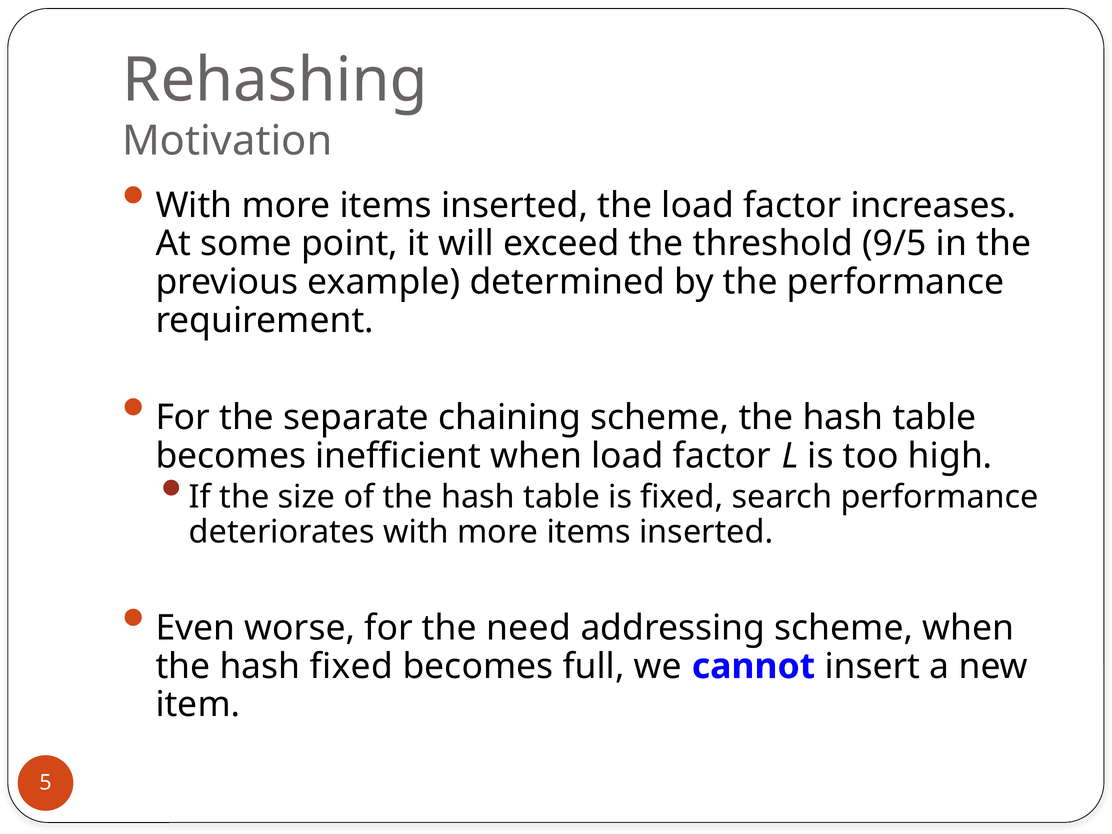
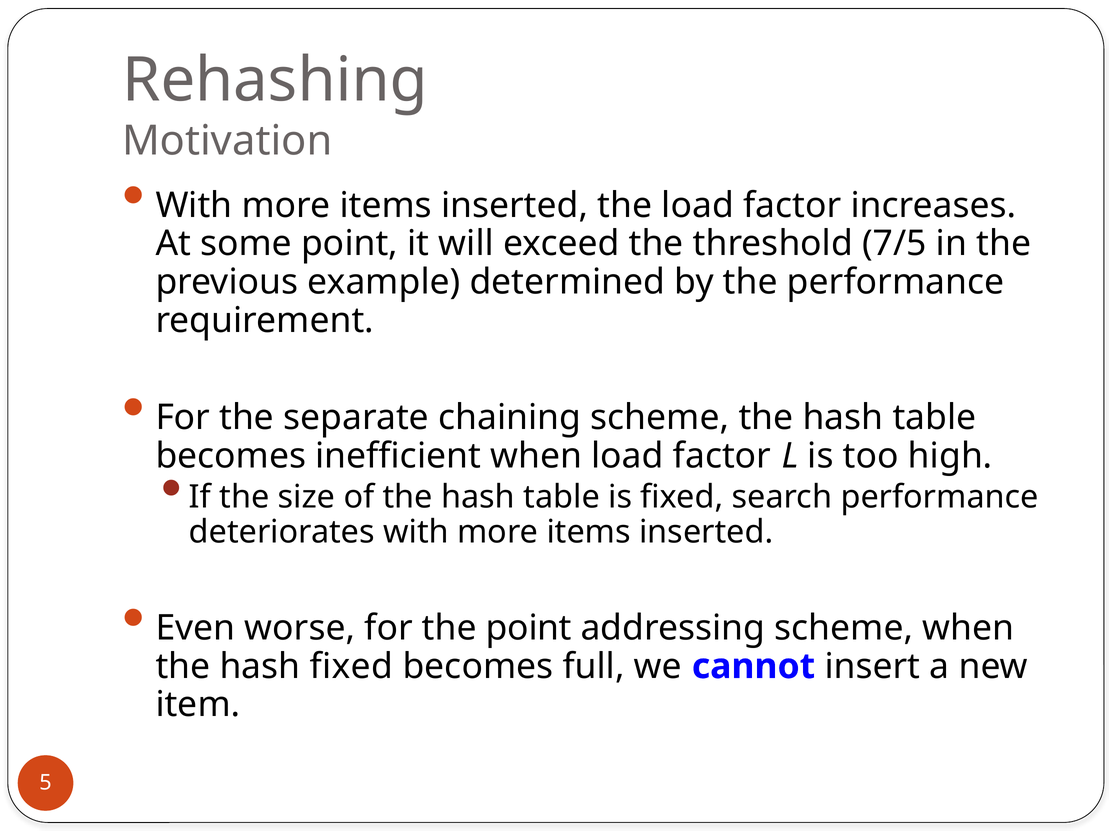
9/5: 9/5 -> 7/5 (895, 244)
the need: need -> point (529, 628)
